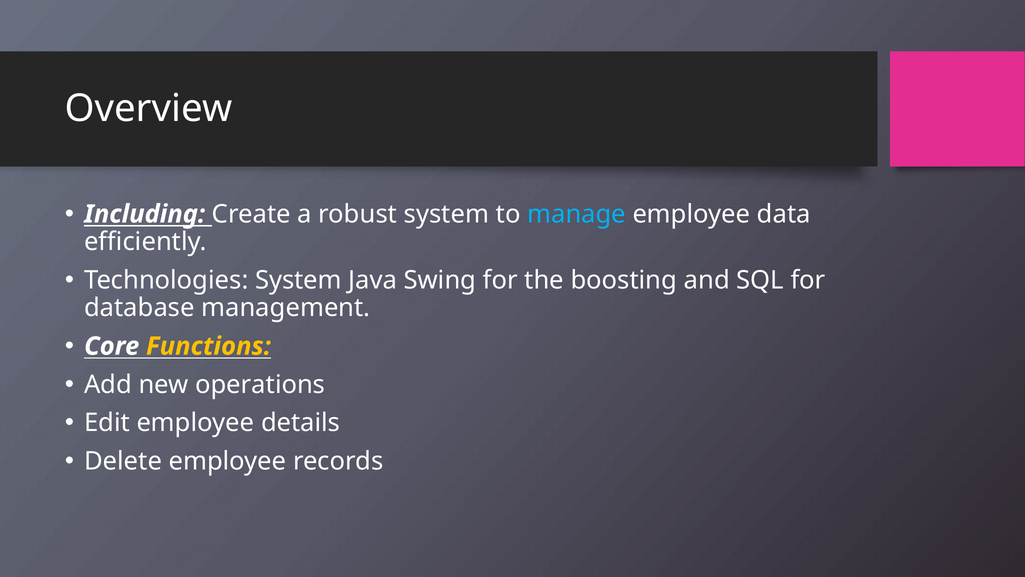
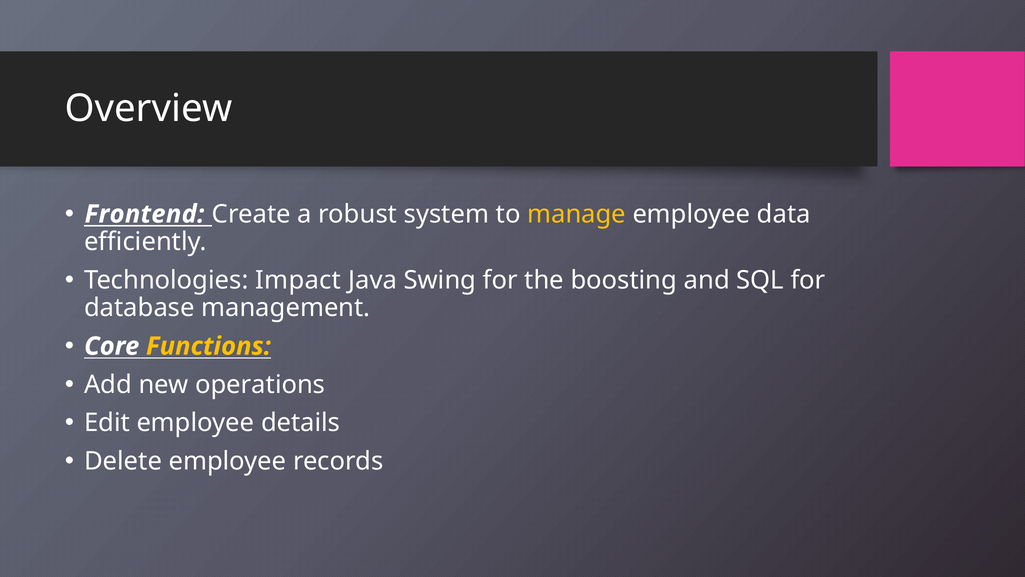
Including: Including -> Frontend (145, 214)
manage colour: light blue -> yellow (577, 214)
Technologies System: System -> Impact (298, 280)
